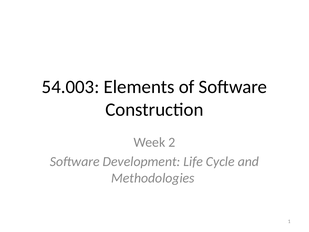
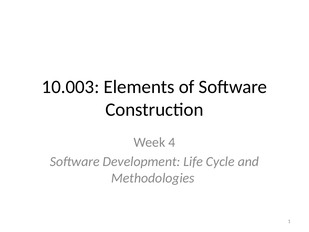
54.003: 54.003 -> 10.003 (71, 87)
2: 2 -> 4 (172, 142)
